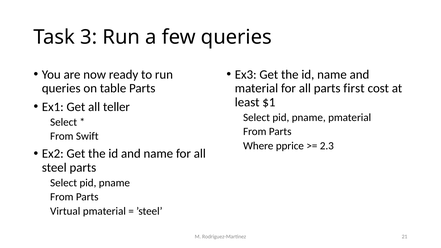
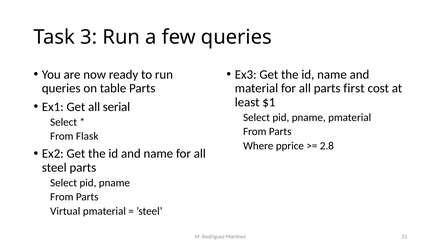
teller: teller -> serial (116, 107)
Swift: Swift -> Flask (87, 136)
2.3: 2.3 -> 2.8 (327, 146)
